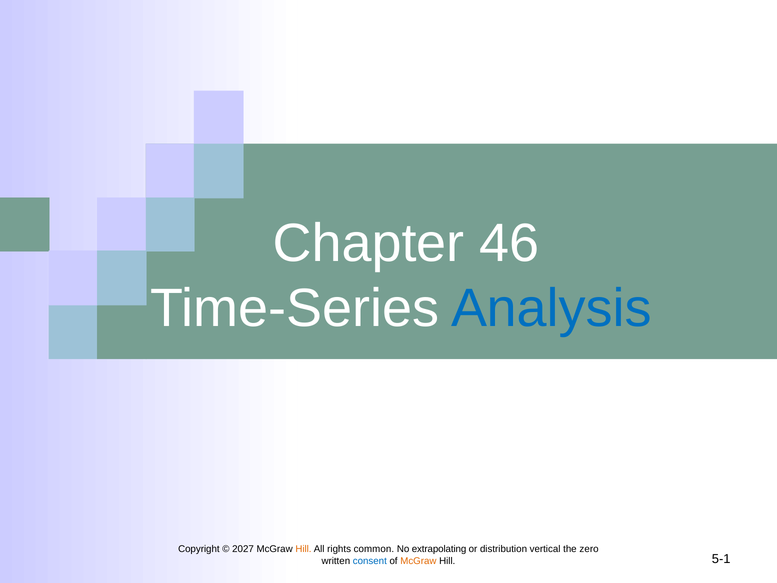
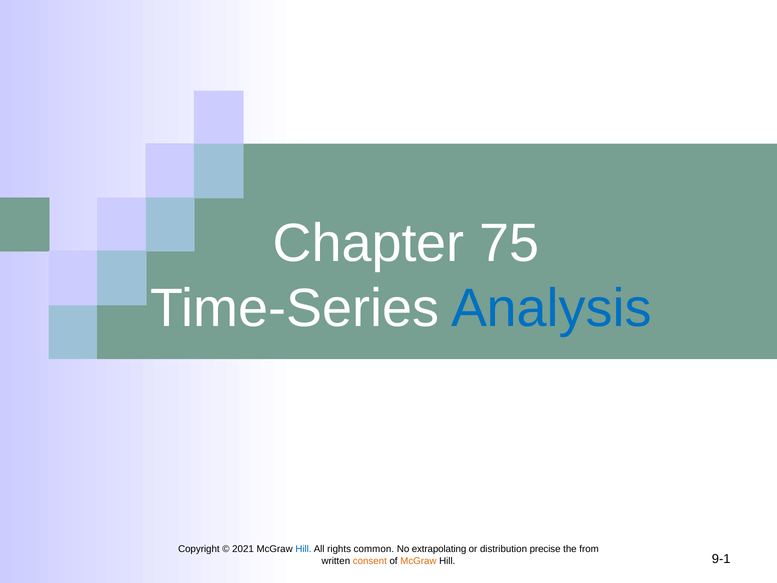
46: 46 -> 75 (509, 243)
2027: 2027 -> 2021 (243, 549)
Hill colour: orange -> blue (303, 549)
vertical: vertical -> precise (545, 549)
zero: zero -> from (589, 549)
consent colour: blue -> orange (370, 561)
5-1: 5-1 -> 9-1 (721, 559)
